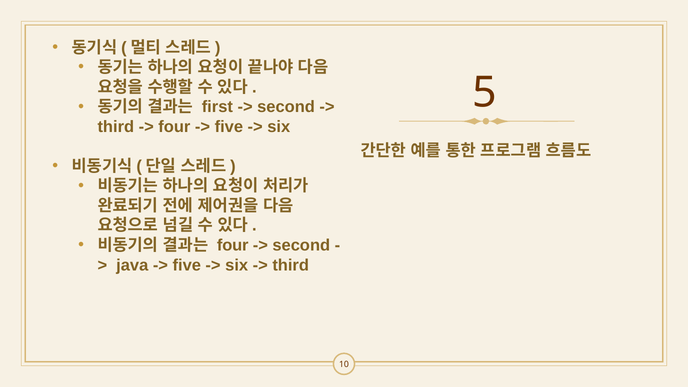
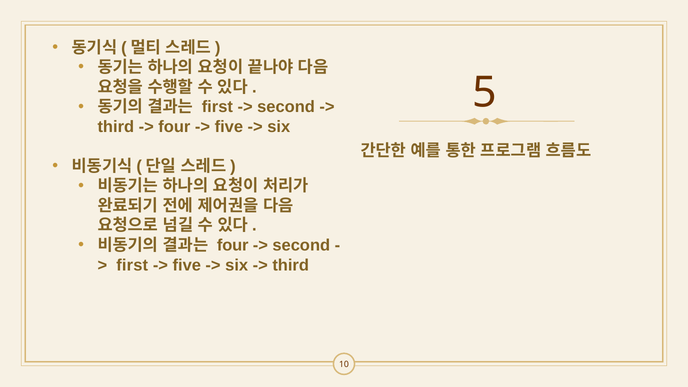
java: java -> first (132, 265)
